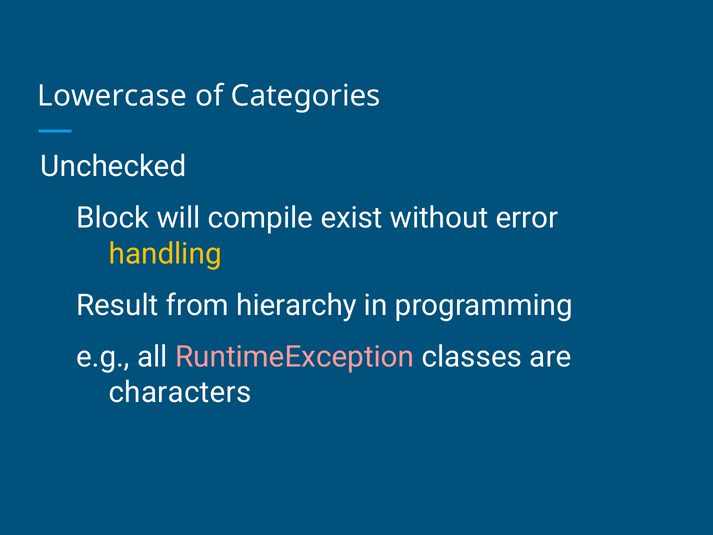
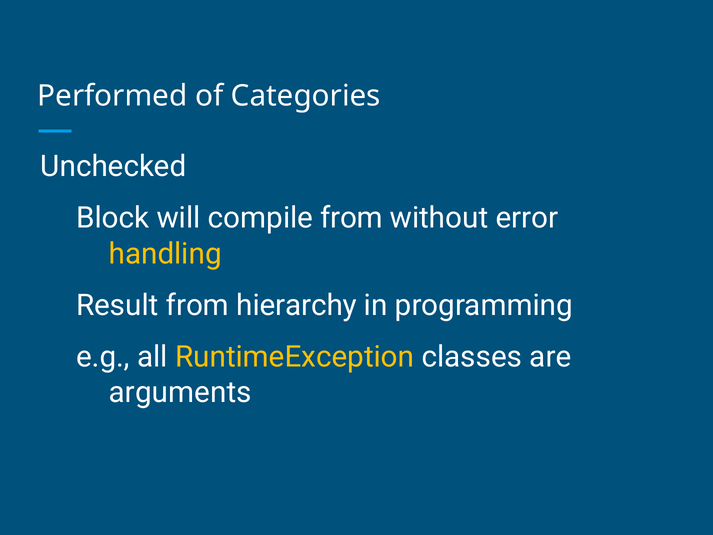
Lowercase: Lowercase -> Performed (112, 96)
compile exist: exist -> from (352, 218)
RuntimeException colour: pink -> yellow (295, 357)
characters: characters -> arguments (180, 392)
